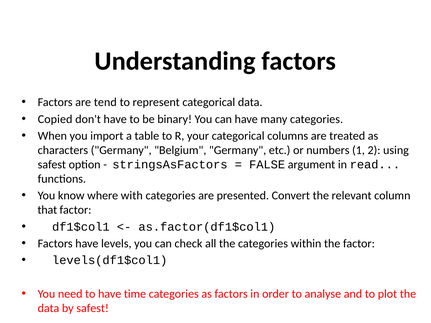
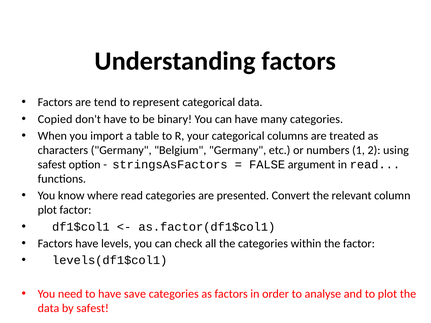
where with: with -> read (132, 196)
that: that -> plot (47, 210)
time: time -> save (135, 294)
